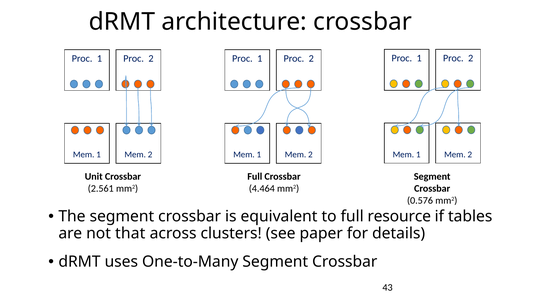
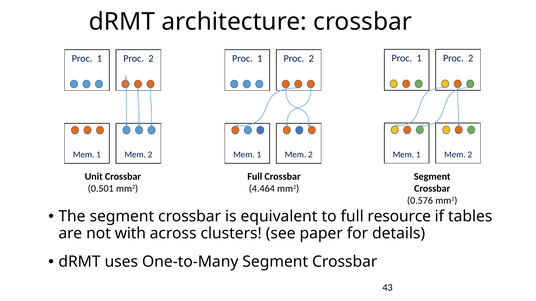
2.561: 2.561 -> 0.501 (101, 189)
that: that -> with (130, 234)
